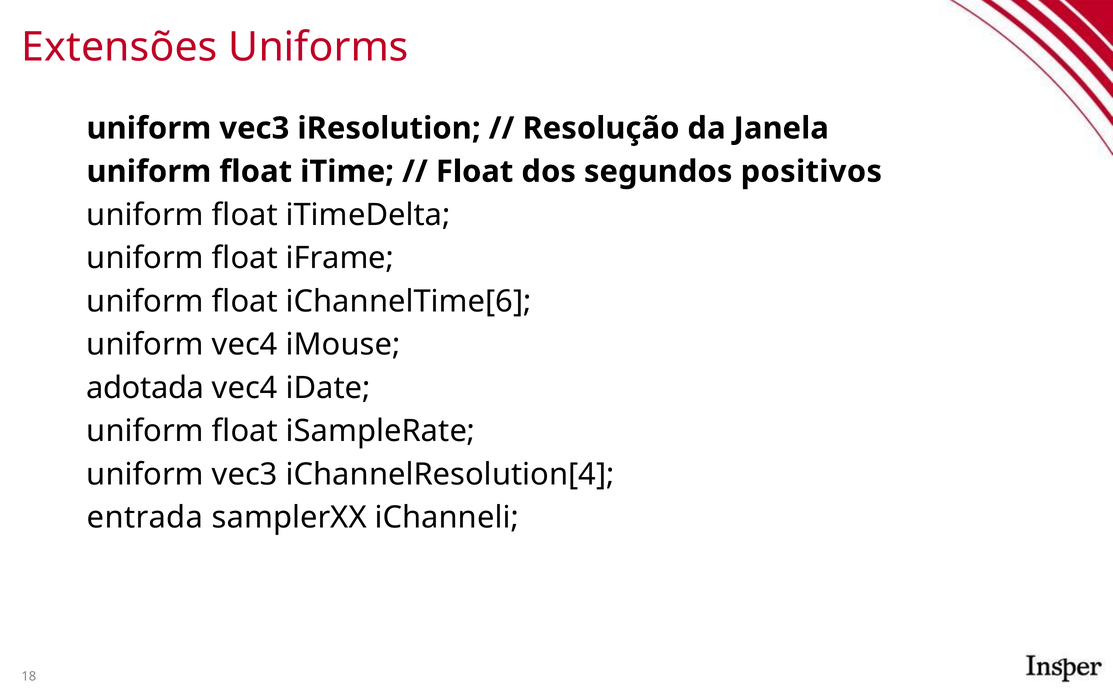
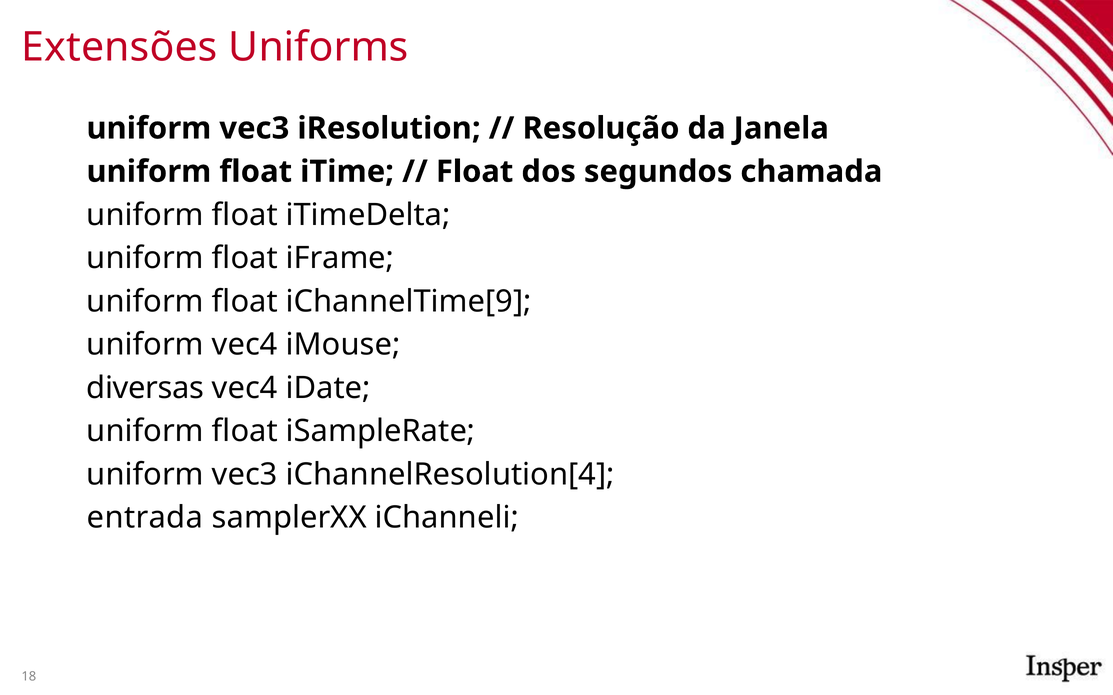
positivos: positivos -> chamada (811, 172)
iChannelTime[6: iChannelTime[6 -> iChannelTime[9 (409, 302)
adotada: adotada -> diversas (145, 388)
